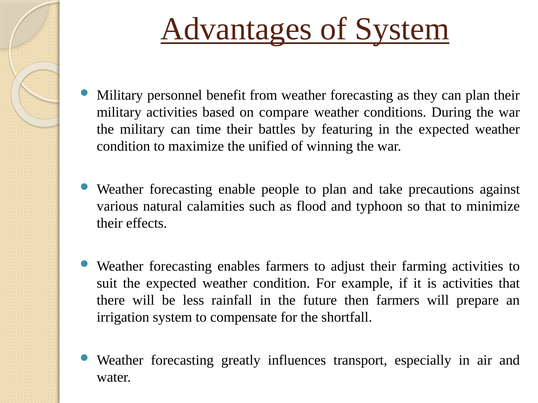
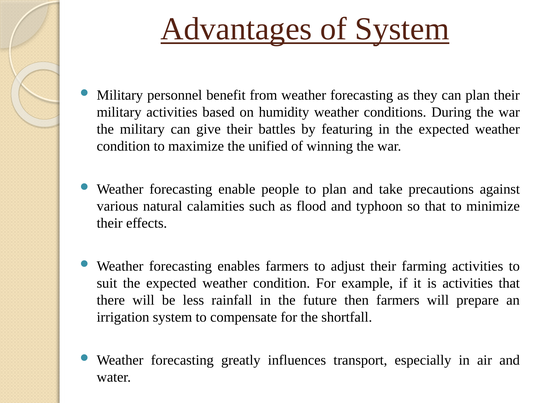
compare: compare -> humidity (284, 112)
time: time -> give (209, 129)
